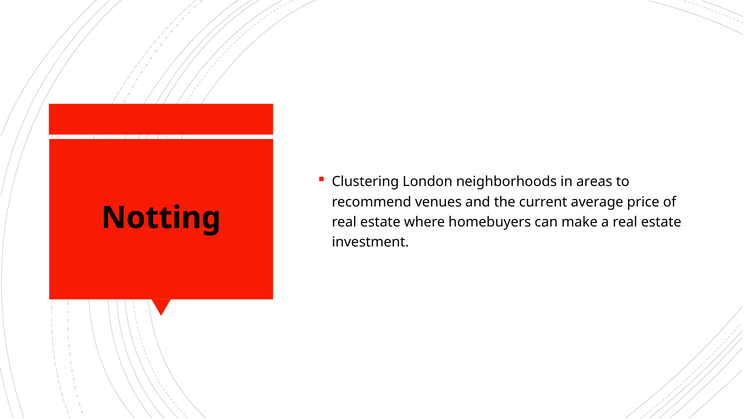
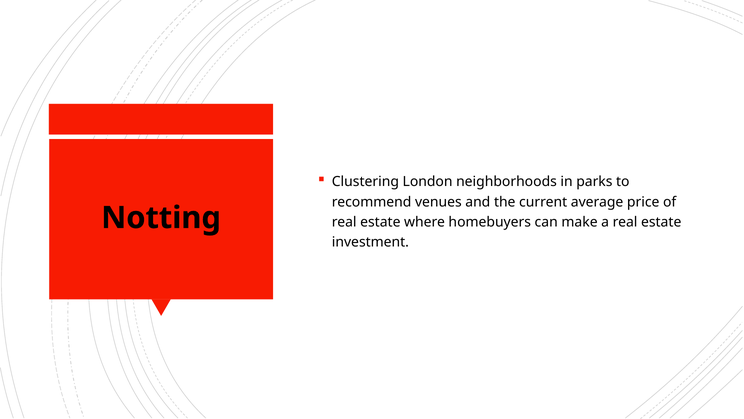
areas: areas -> parks (594, 182)
